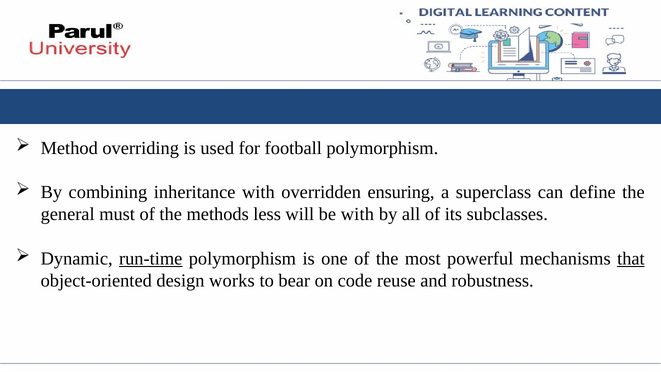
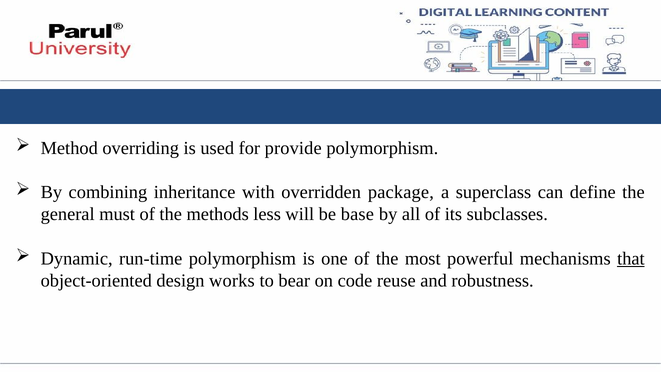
football: football -> provide (293, 148)
ensuring: ensuring -> package (401, 192)
be with: with -> base (357, 214)
run-time underline: present -> none (151, 258)
